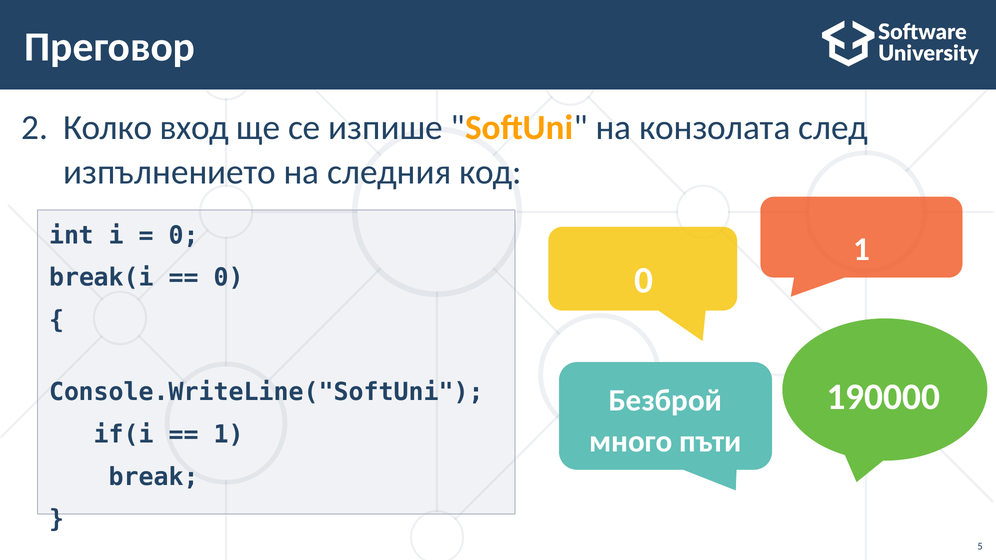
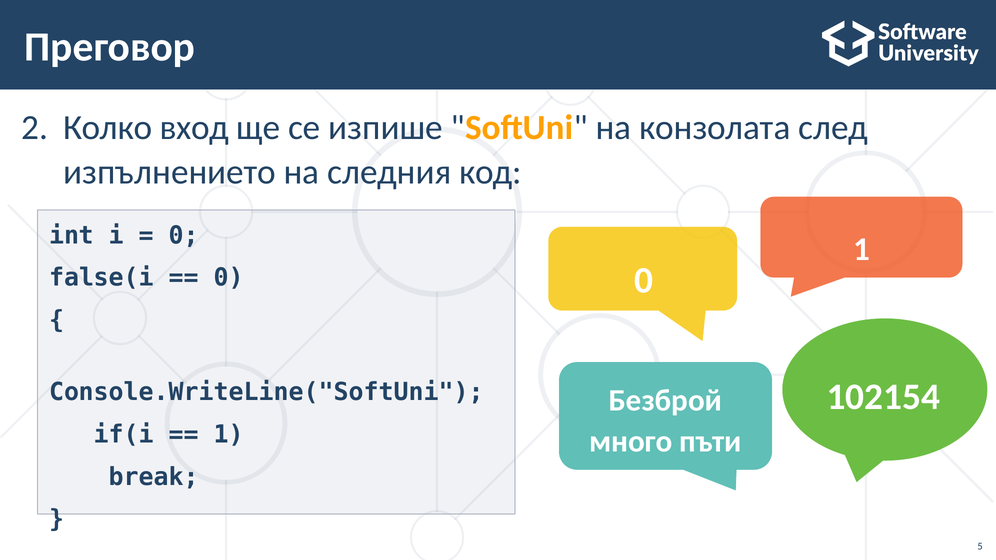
break(i: break(i -> false(i (101, 278)
190000: 190000 -> 102154 (883, 397)
